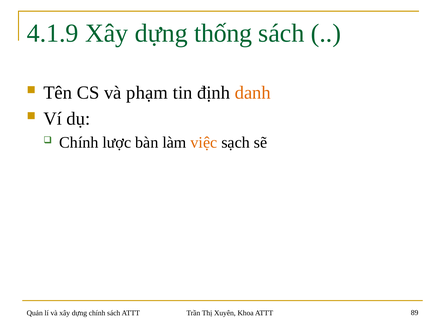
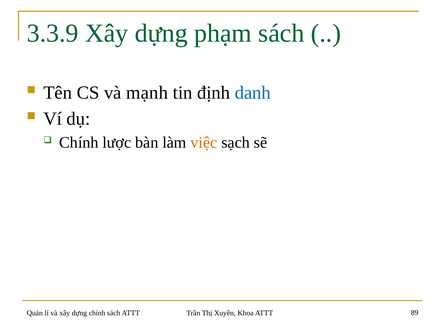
4.1.9: 4.1.9 -> 3.3.9 (53, 33)
thống: thống -> phạm (223, 33)
phạm: phạm -> mạnh (147, 93)
danh colour: orange -> blue (253, 93)
